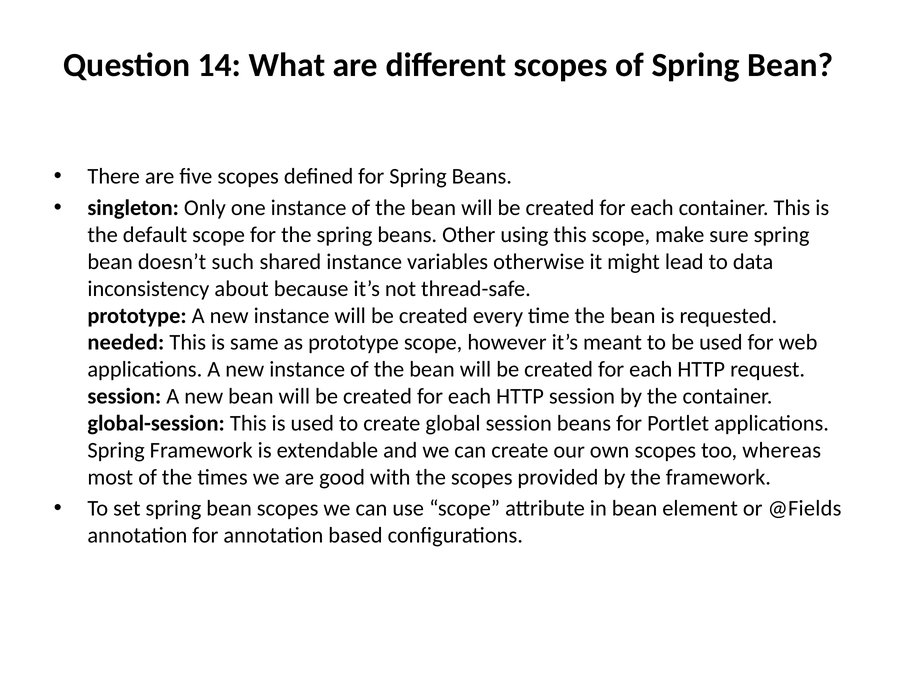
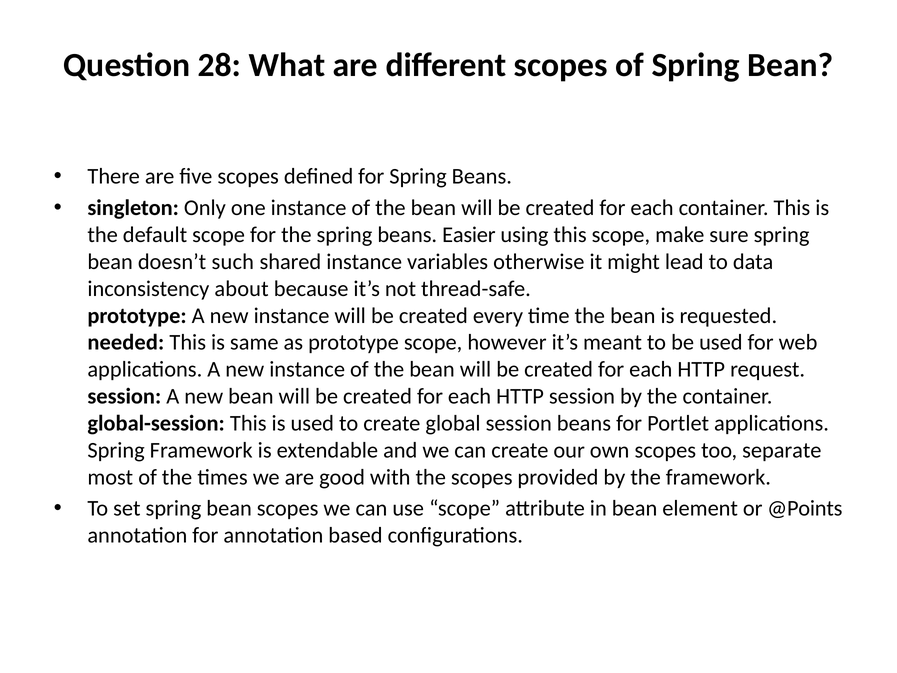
14: 14 -> 28 (219, 65)
Other: Other -> Easier (469, 235)
whereas: whereas -> separate (782, 450)
@Fields: @Fields -> @Points (805, 508)
